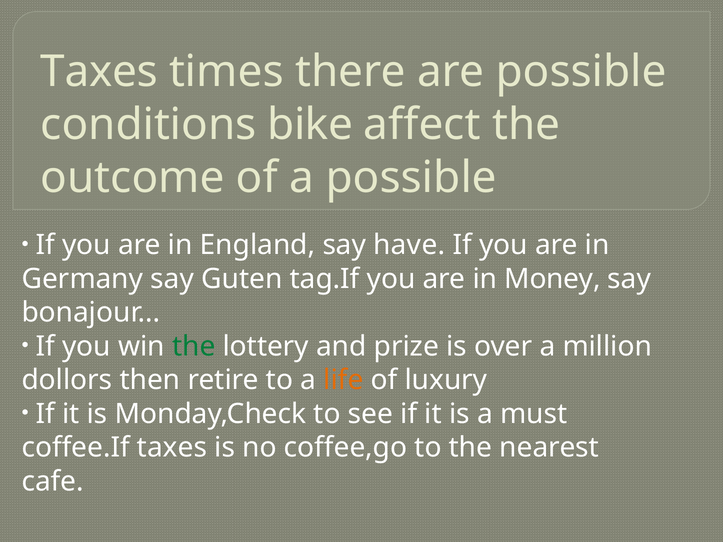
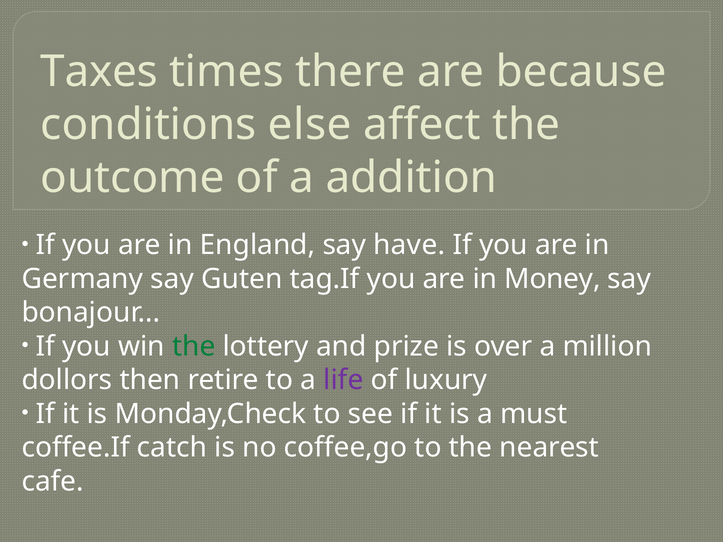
are possible: possible -> because (581, 72)
bike: bike -> else (310, 125)
a possible: possible -> addition (411, 178)
life colour: orange -> purple (343, 380)
coffee.If taxes: taxes -> catch (172, 448)
